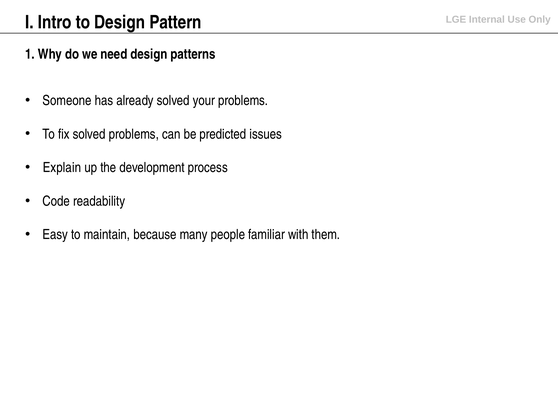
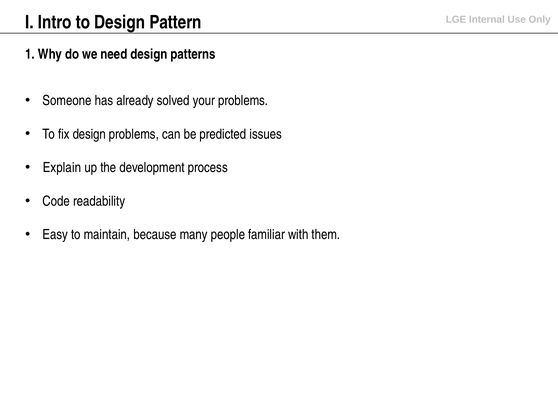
fix solved: solved -> design (89, 134)
